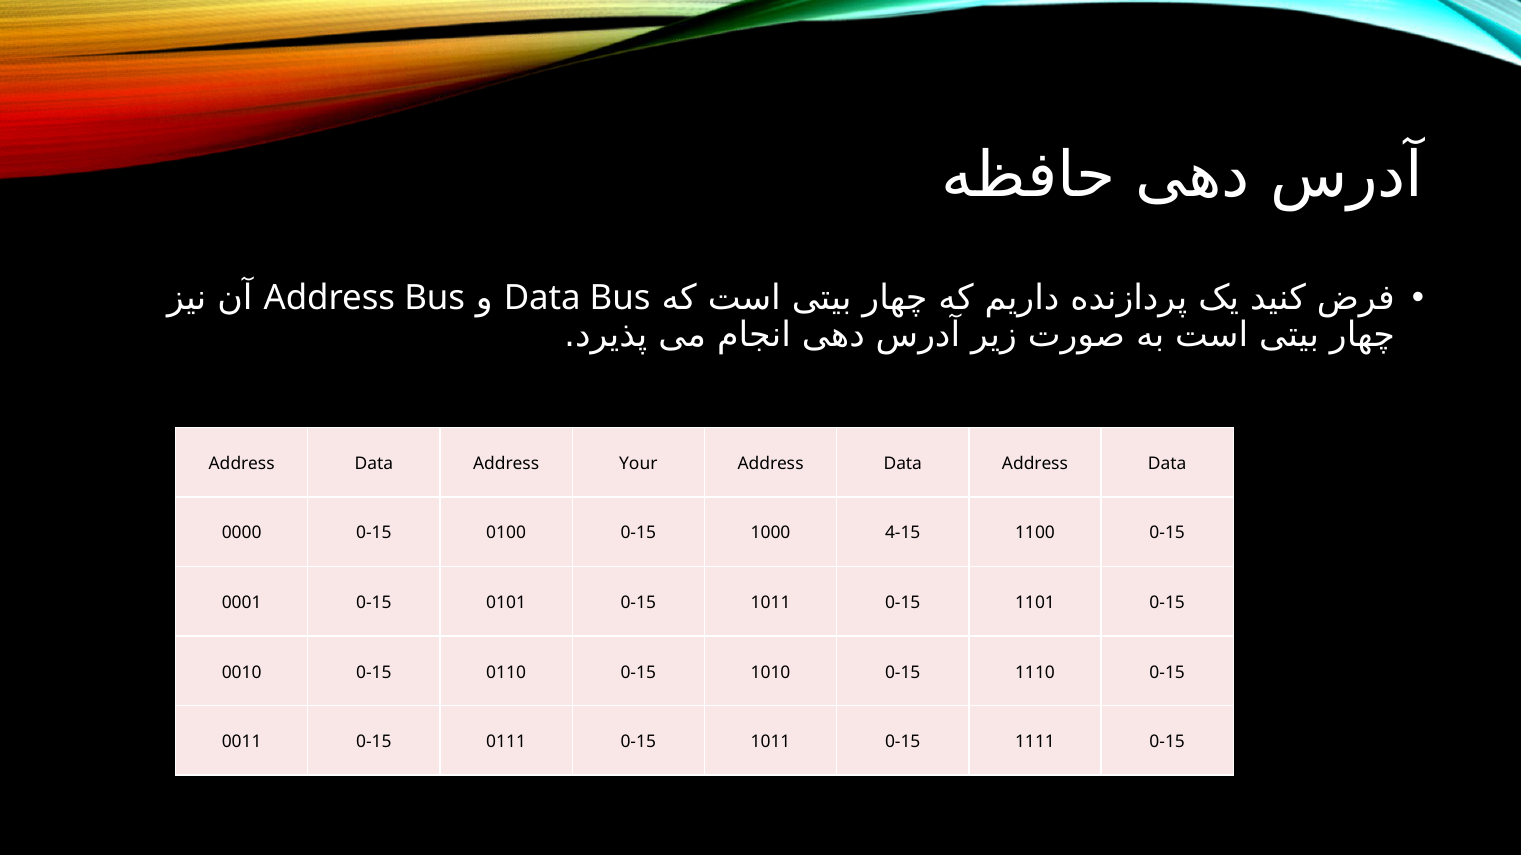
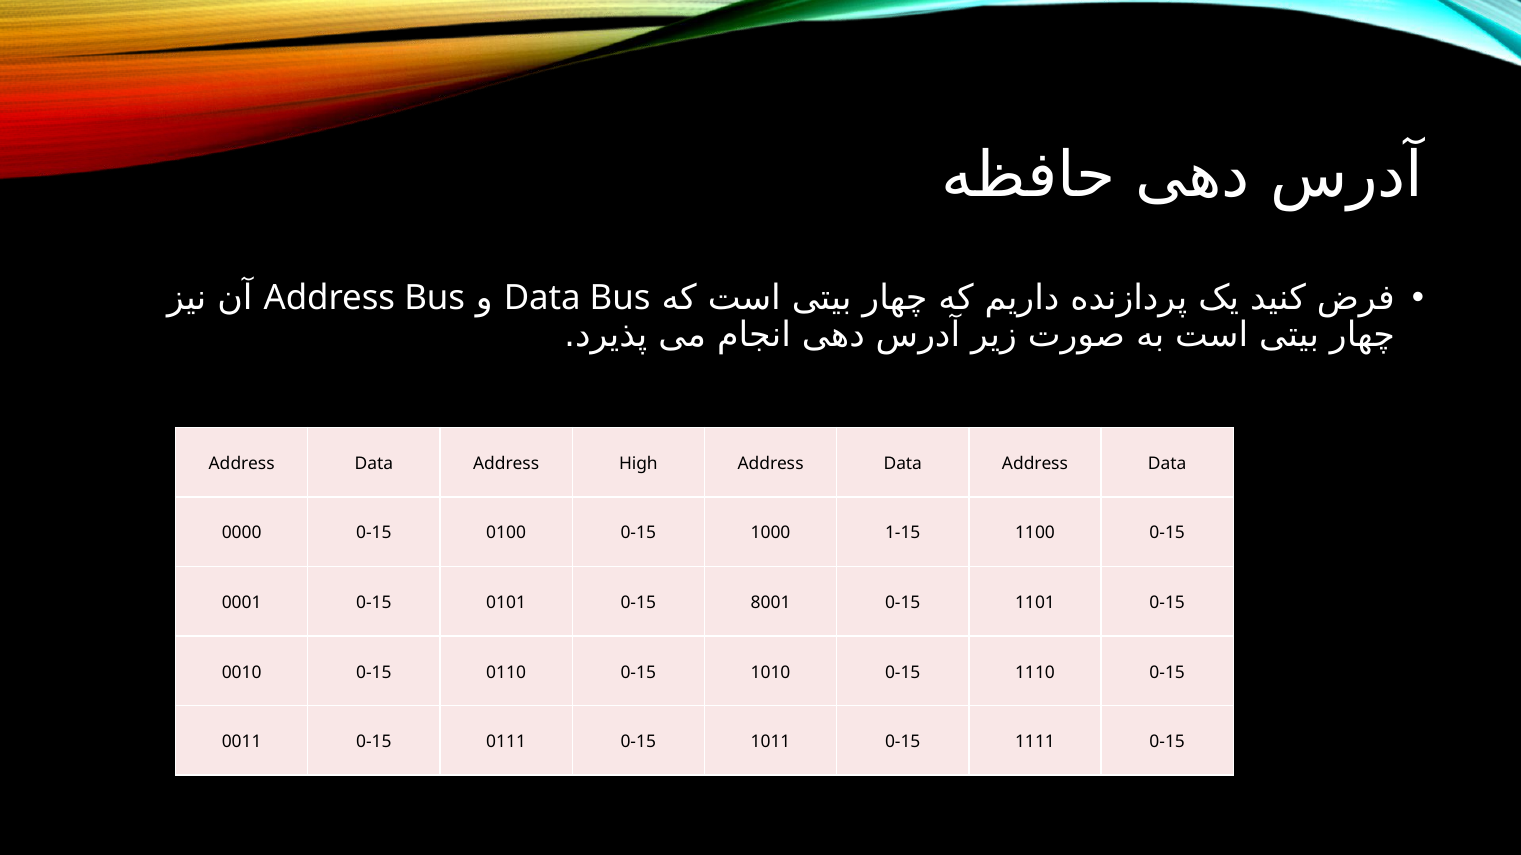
Your: Your -> High (638, 464)
4-15: 4-15 -> 1-15 (903, 534)
0101 0-15 1011: 1011 -> 8001 (771, 603)
